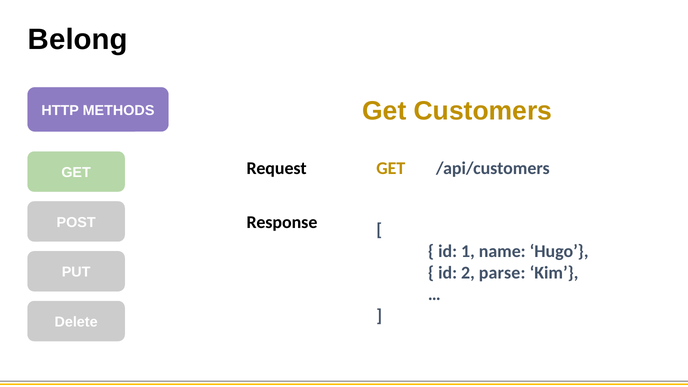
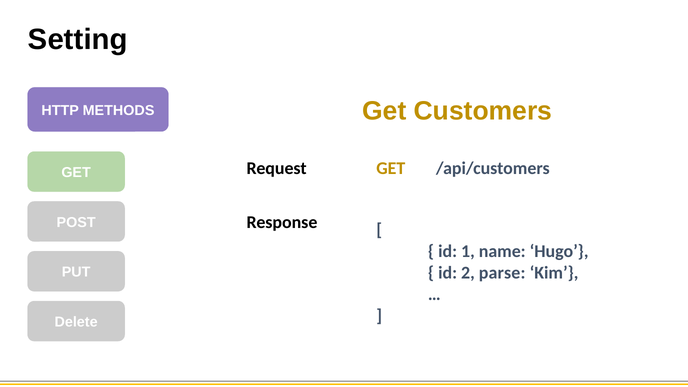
Belong: Belong -> Setting (78, 40)
